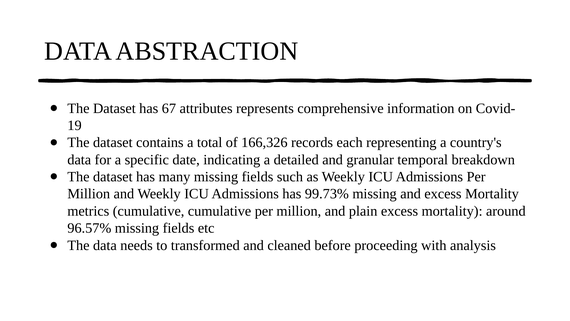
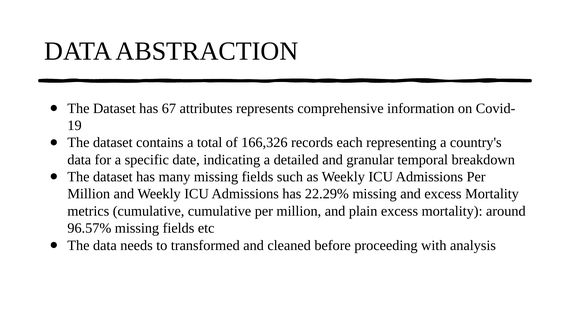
99.73%: 99.73% -> 22.29% (327, 194)
